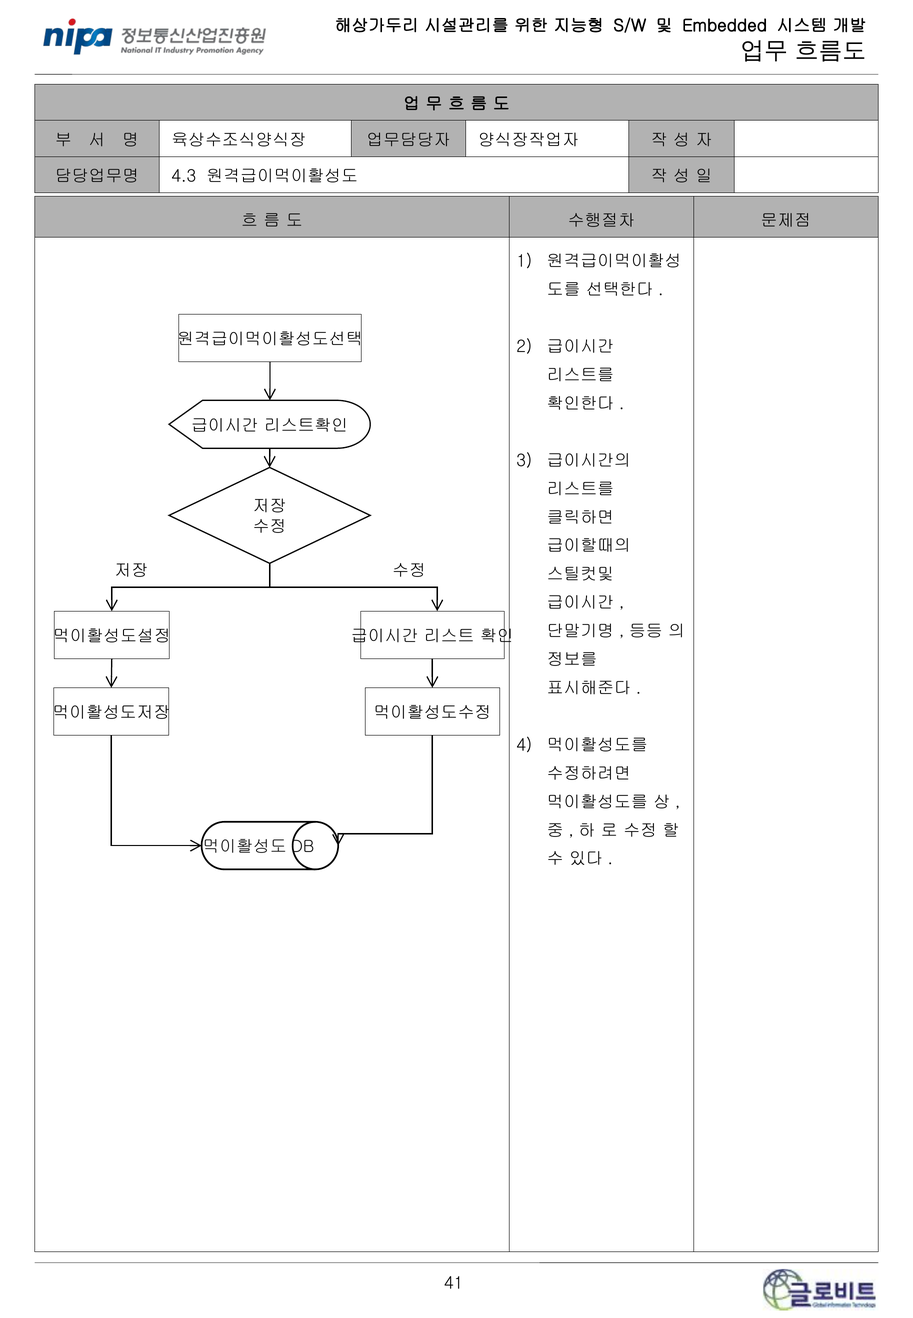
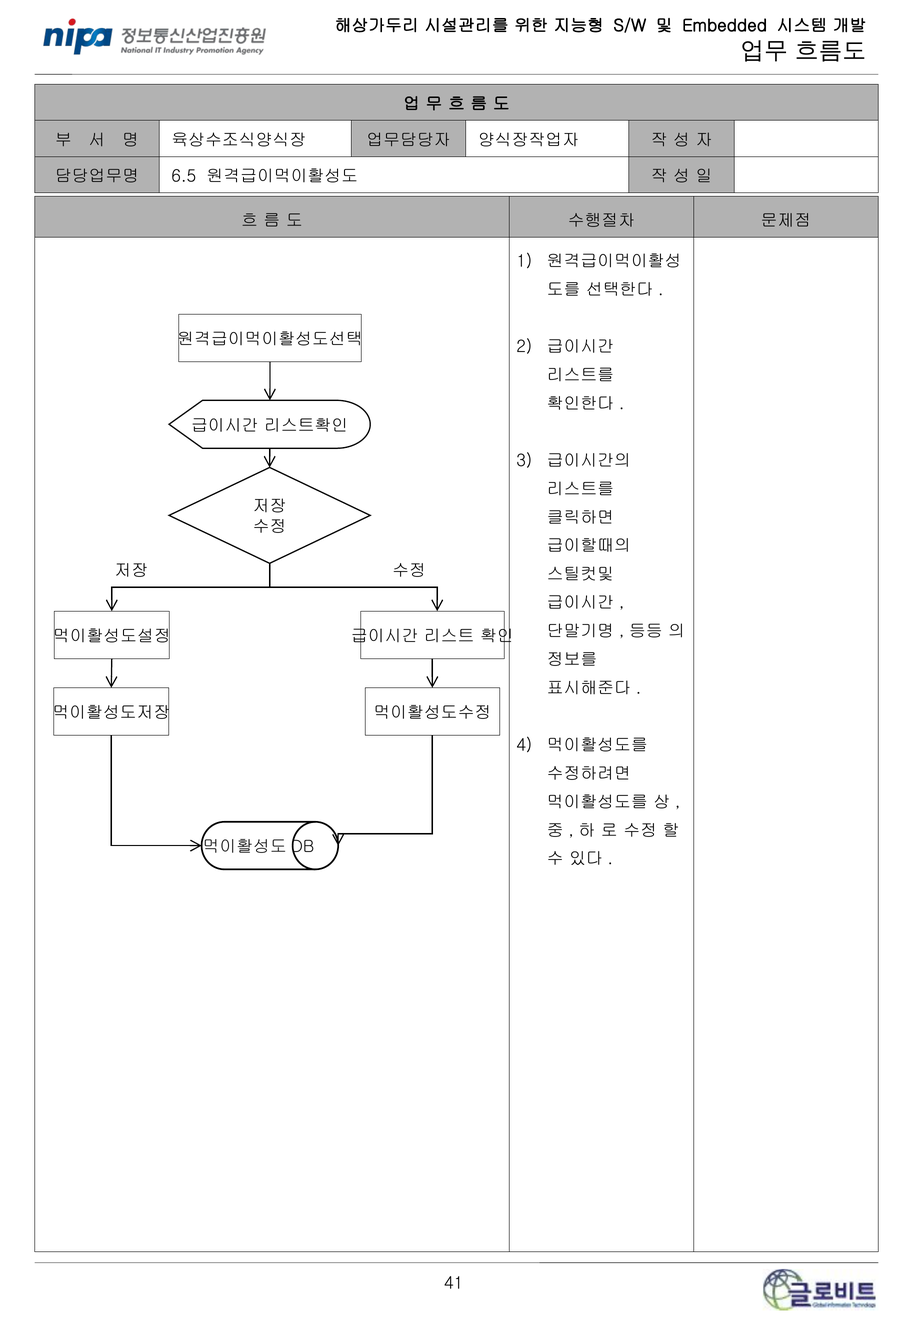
4.3: 4.3 -> 6.5 (184, 176)
